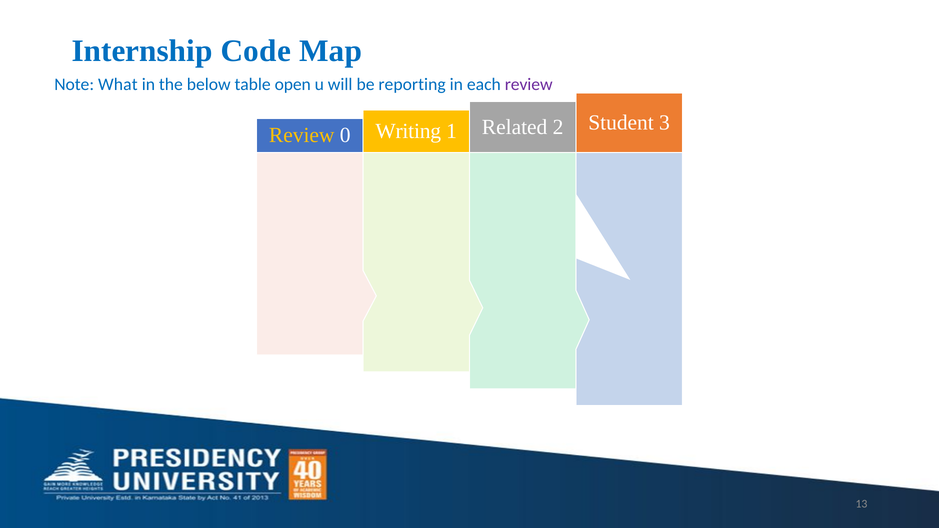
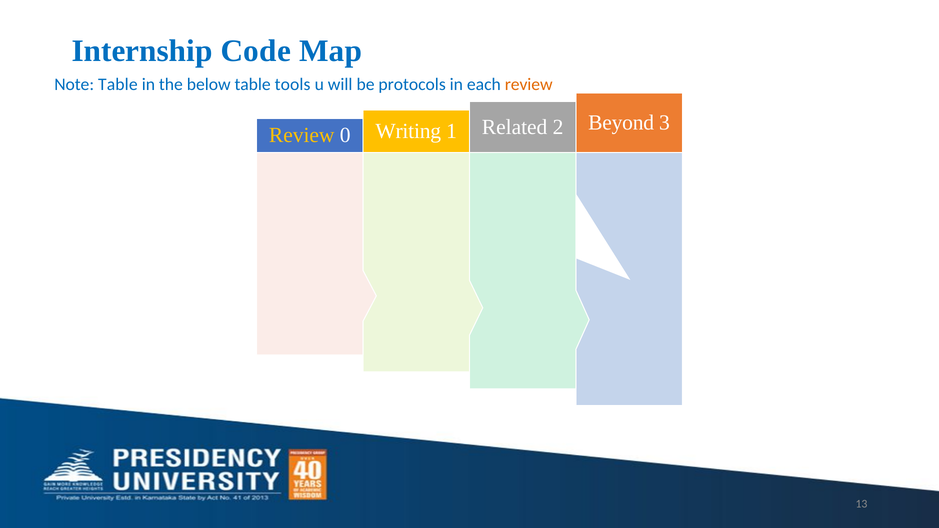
Note What: What -> Table (118, 85)
open: open -> tools (293, 85)
reporting: reporting -> protocols (412, 85)
review colour: purple -> orange (529, 85)
Student: Student -> Beyond (621, 123)
